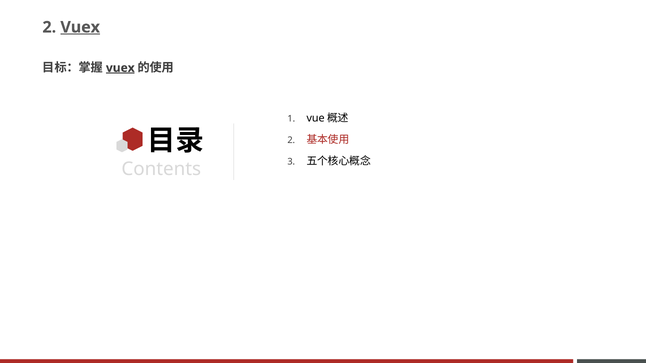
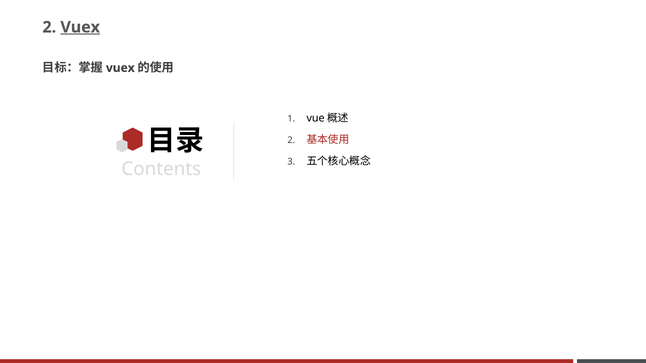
vuex underline: present -> none (120, 68)
